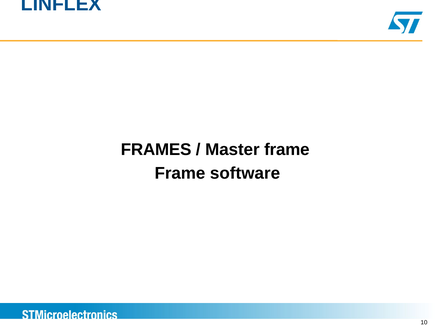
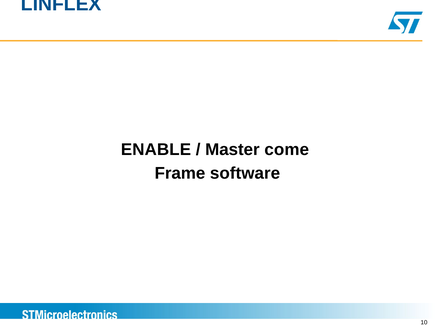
FRAMES: FRAMES -> ENABLE (156, 150)
Master frame: frame -> come (287, 150)
